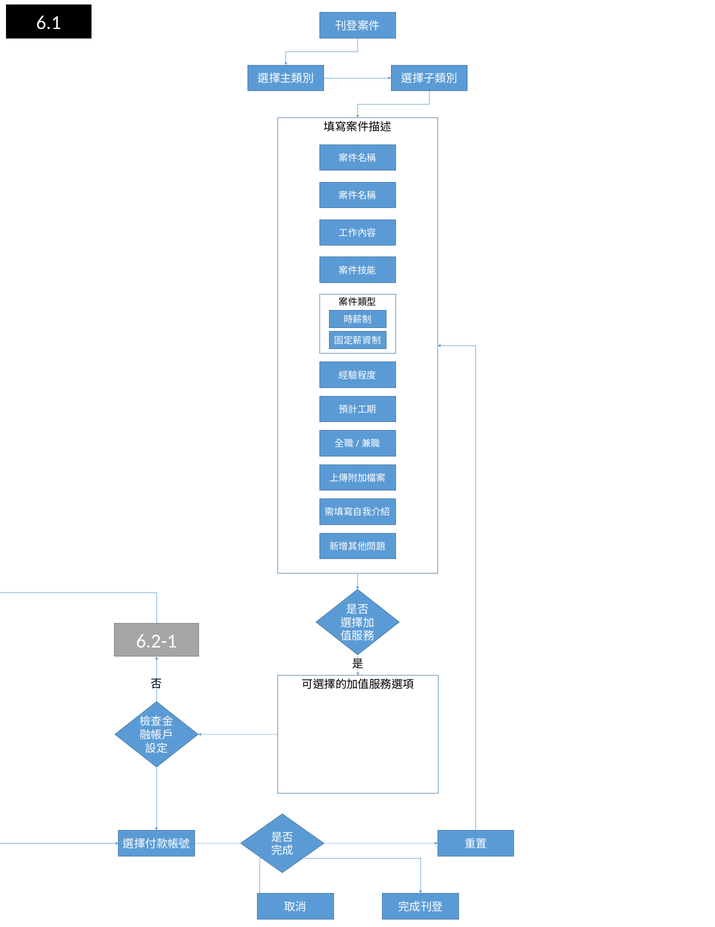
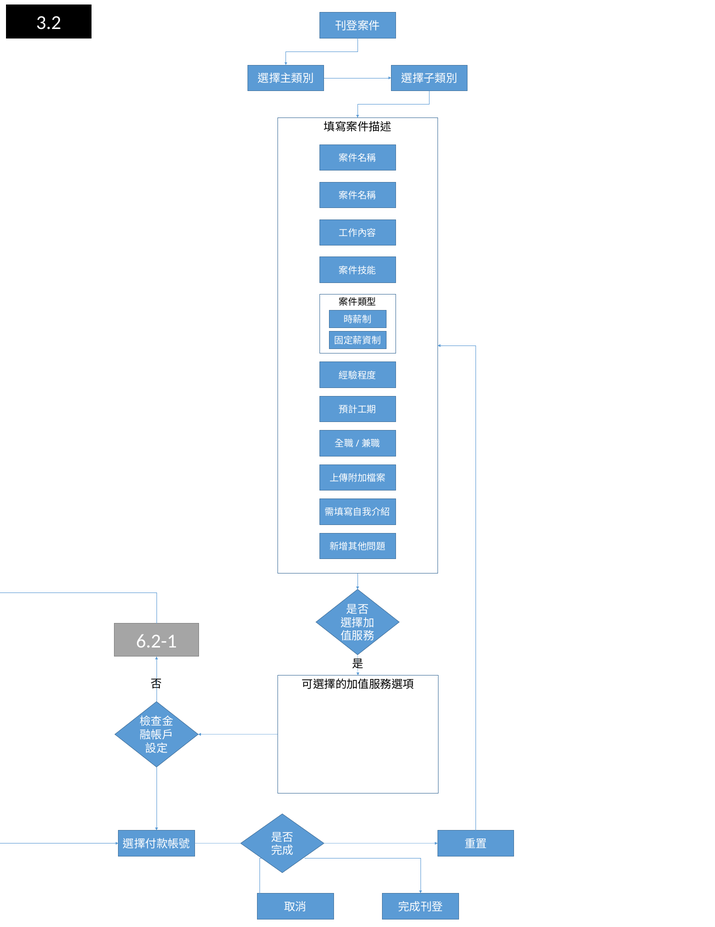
6.1: 6.1 -> 3.2 (49, 23)
